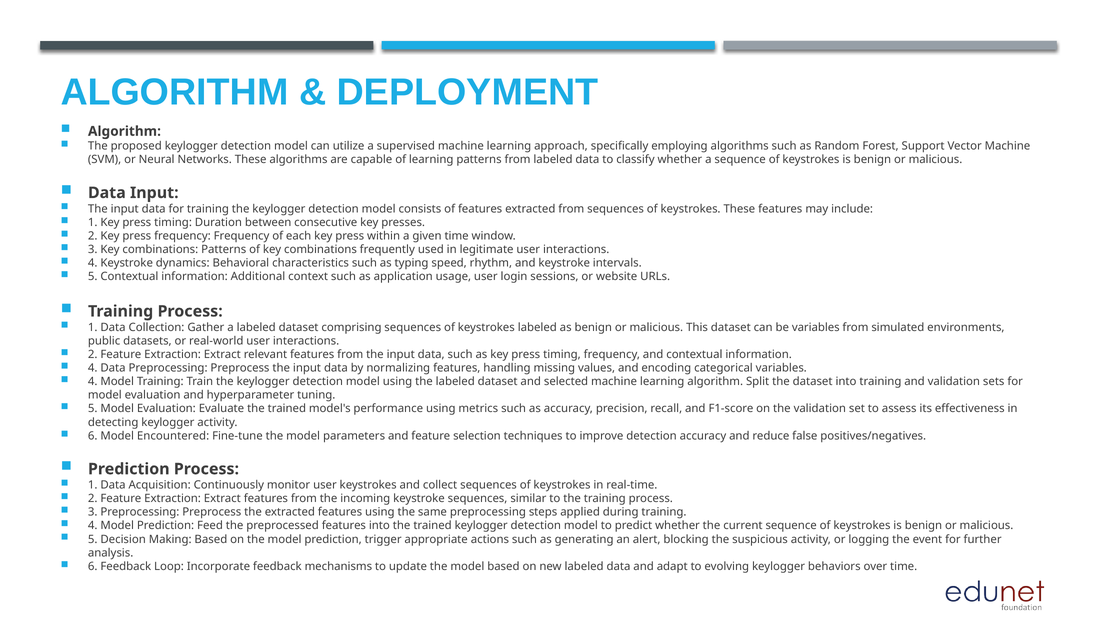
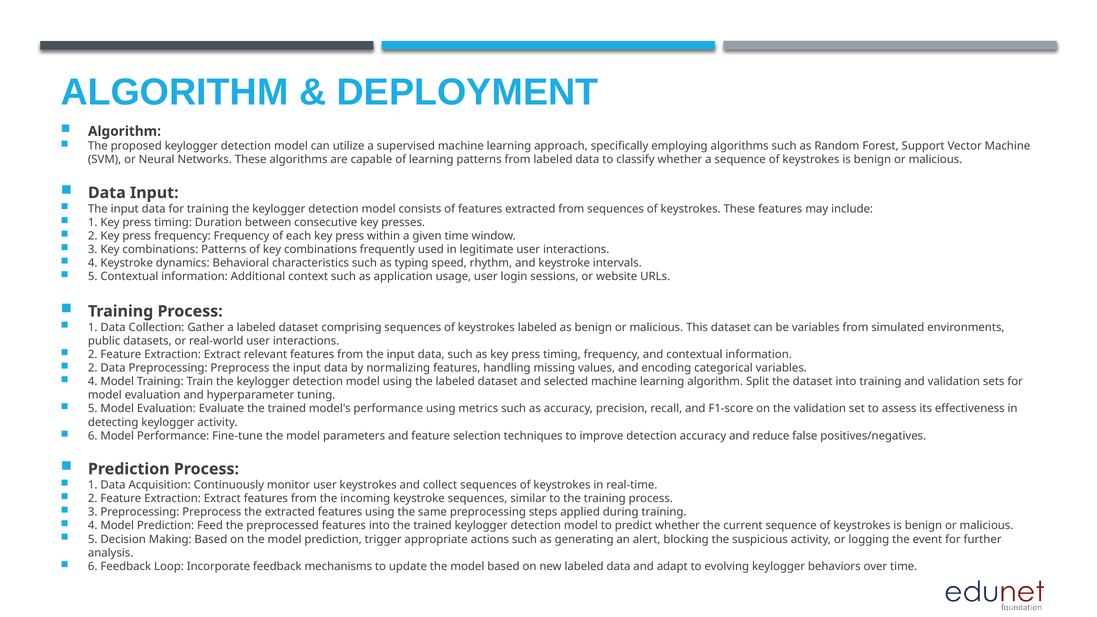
4: 4 -> 2 (93, 368)
Model Encountered: Encountered -> Performance (173, 436)
